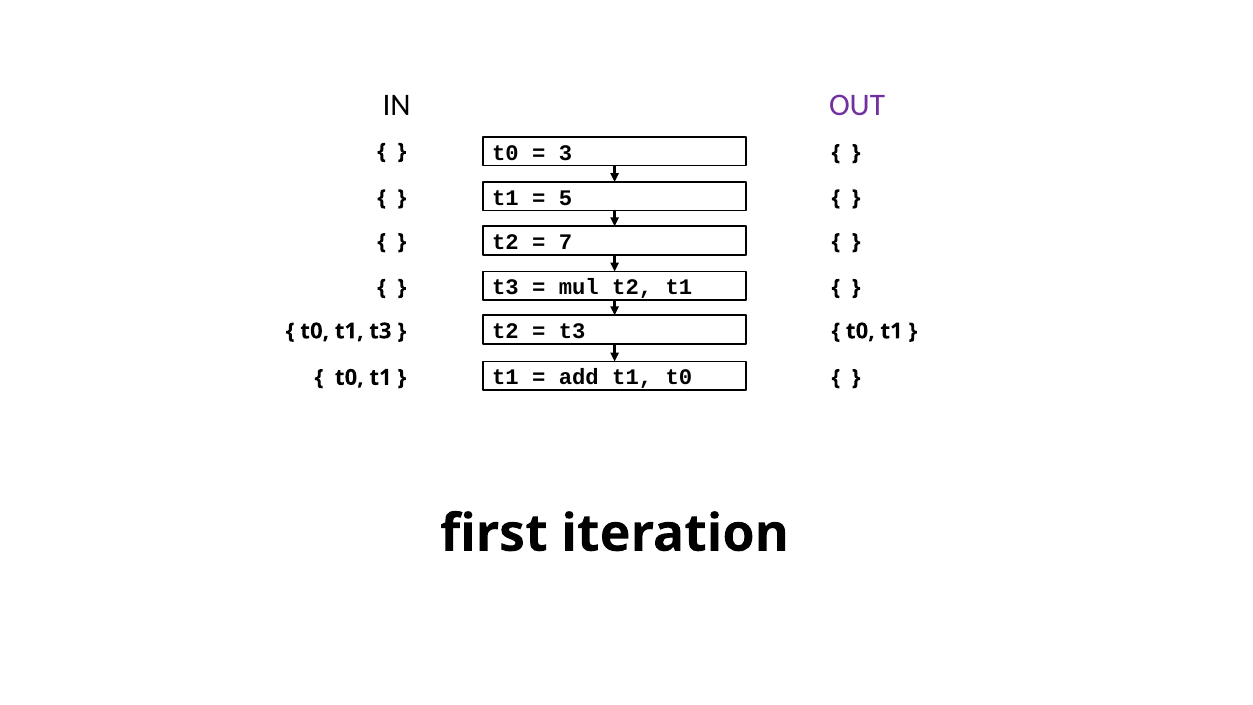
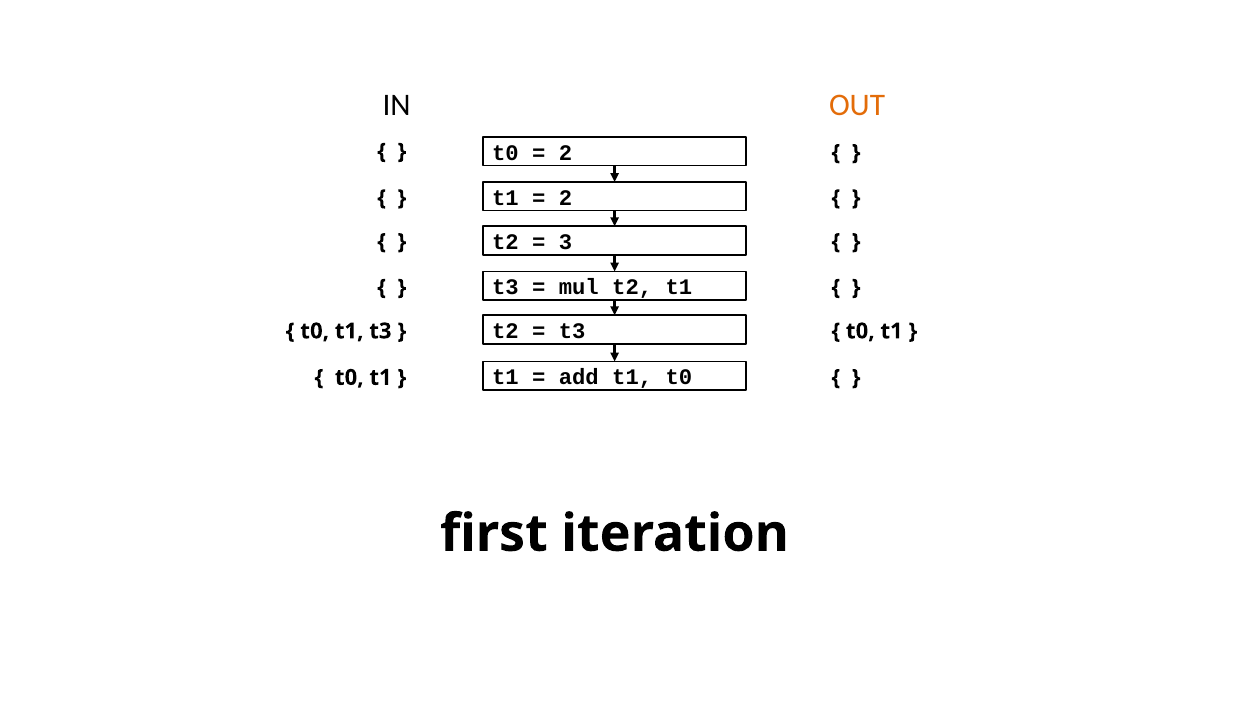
OUT colour: purple -> orange (857, 105)
3: 3 -> 2 (566, 153)
5: 5 -> 2 (566, 198)
7: 7 -> 3 (566, 242)
